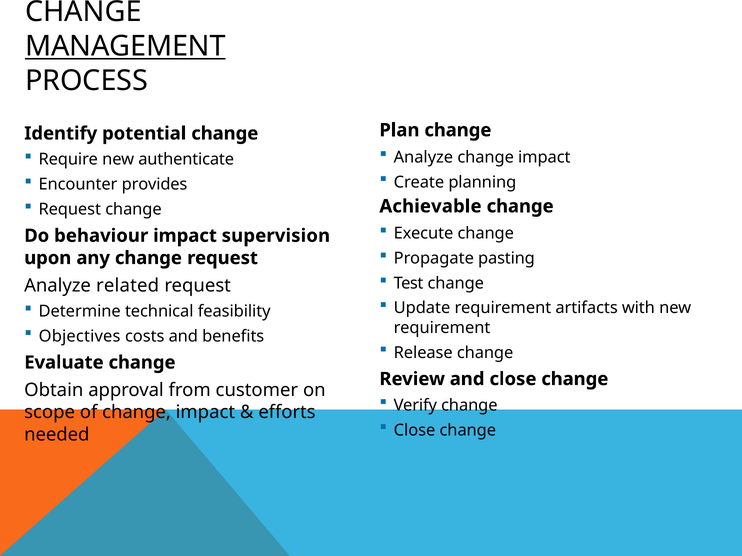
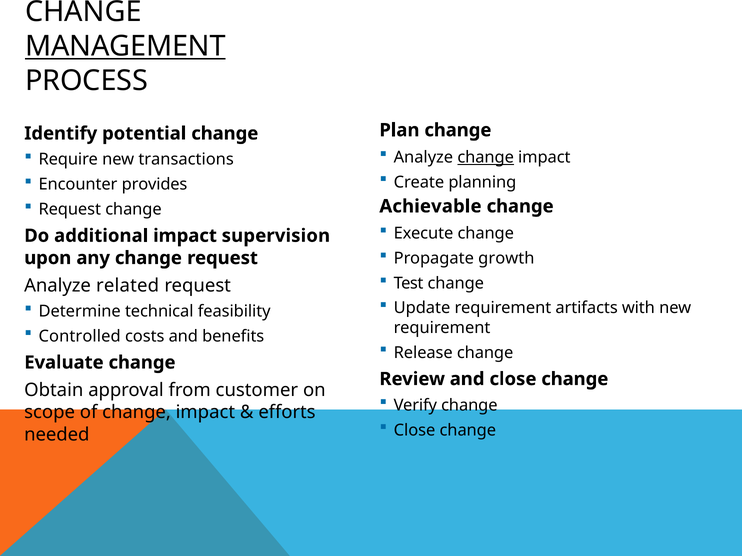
change underline: none -> present (486, 157)
authenticate: authenticate -> transactions (186, 160)
behaviour: behaviour -> additional (101, 236)
pasting: pasting -> growth (506, 259)
Objectives: Objectives -> Controlled (80, 337)
